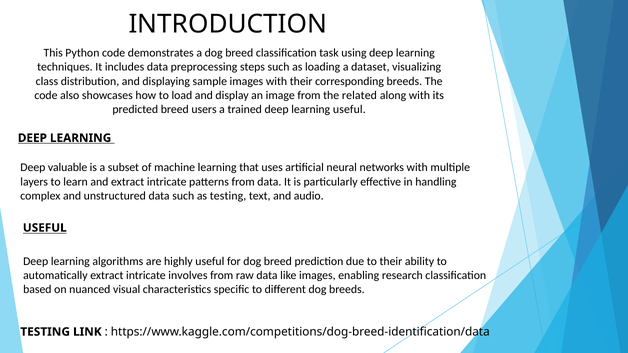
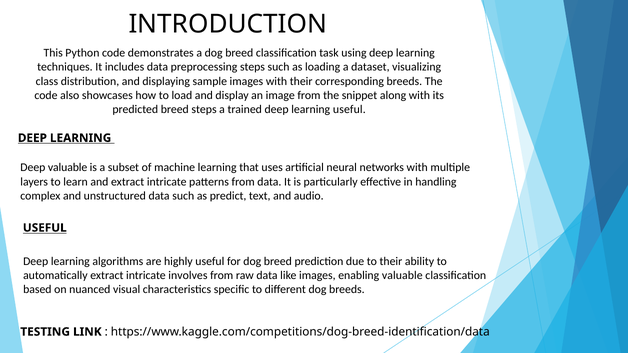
related: related -> snippet (360, 95)
breed users: users -> steps (204, 110)
as testing: testing -> predict (228, 196)
enabling research: research -> valuable (402, 276)
